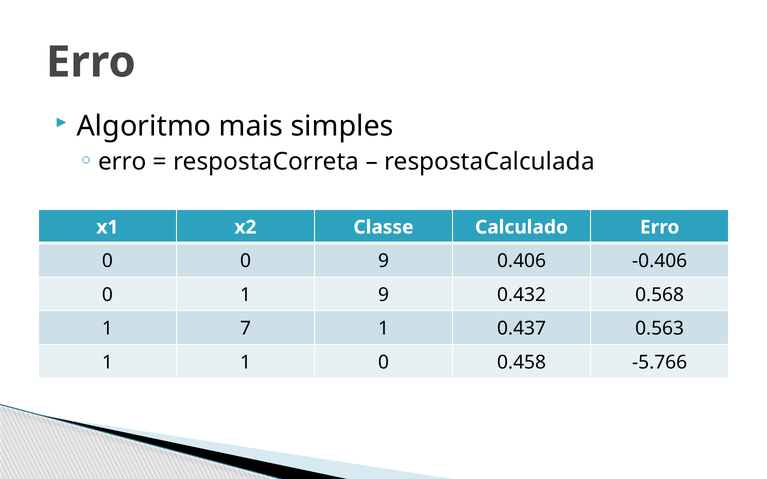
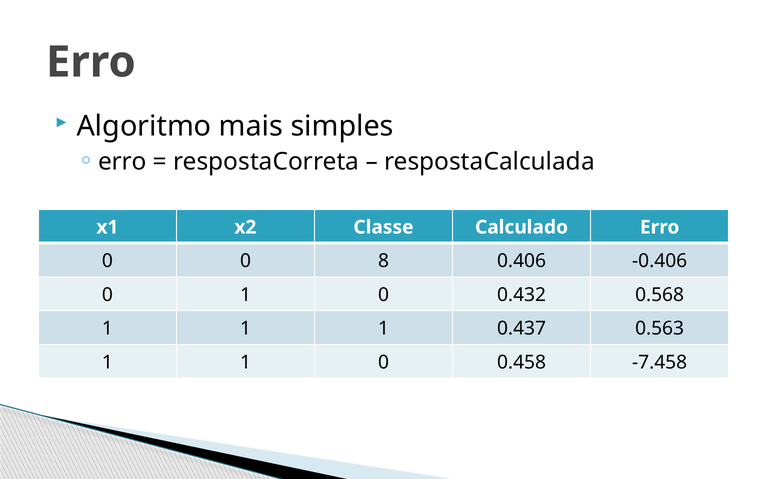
0 9: 9 -> 8 (384, 261)
0 1 9: 9 -> 0 (384, 295)
7: 7 -> 1 (245, 329)
-5.766: -5.766 -> -7.458 (660, 363)
